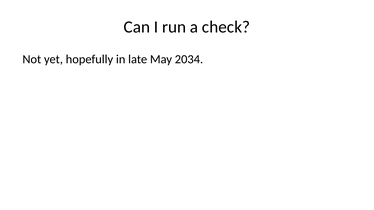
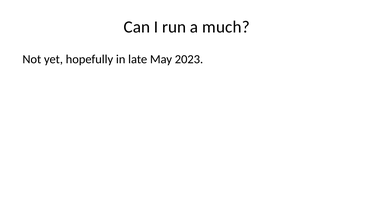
check: check -> much (226, 27)
2034: 2034 -> 2023 (189, 59)
